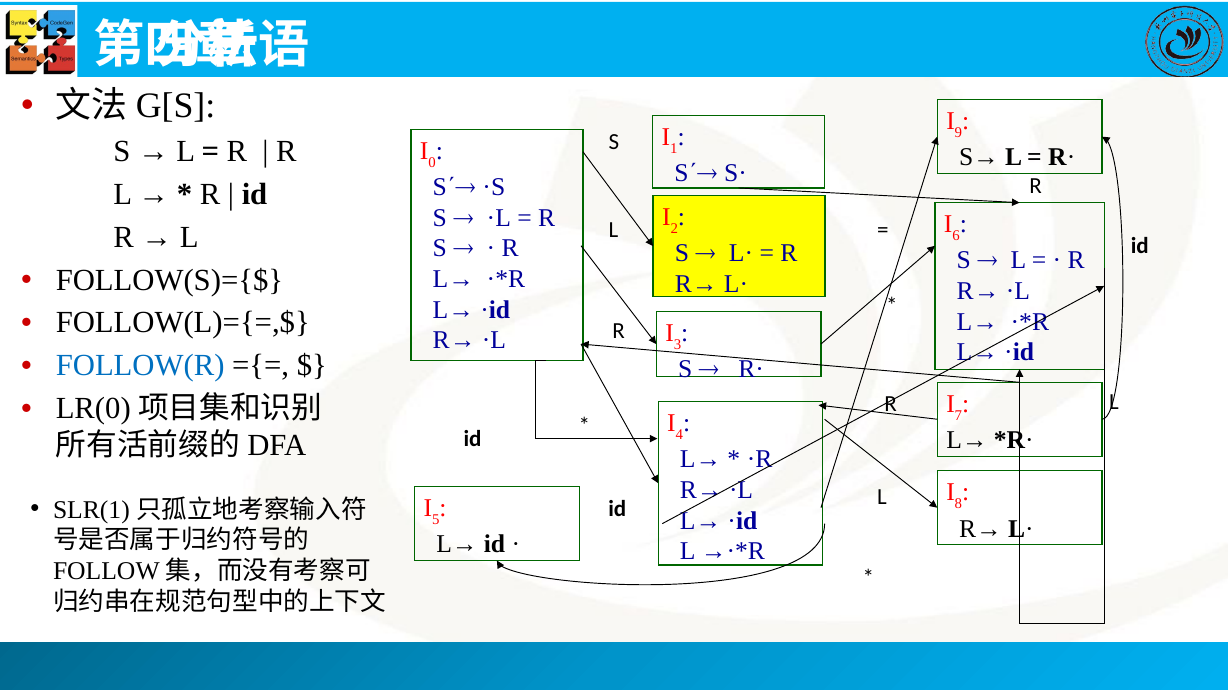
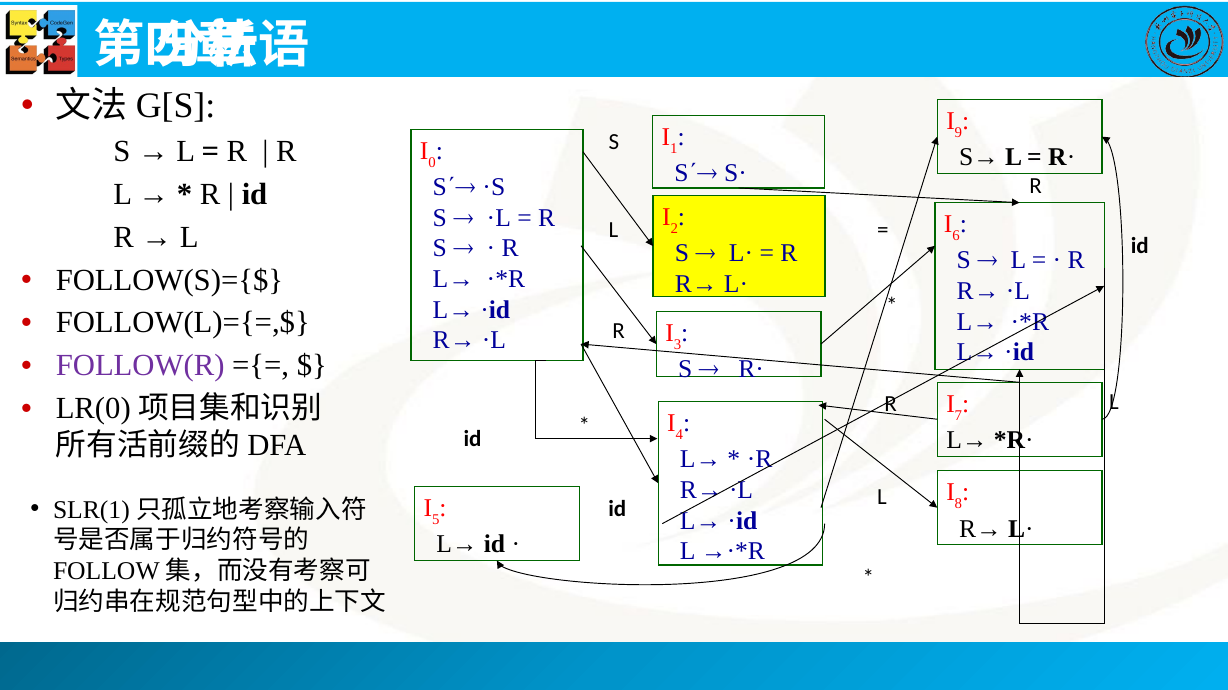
FOLLOW(R colour: blue -> purple (140, 366)
